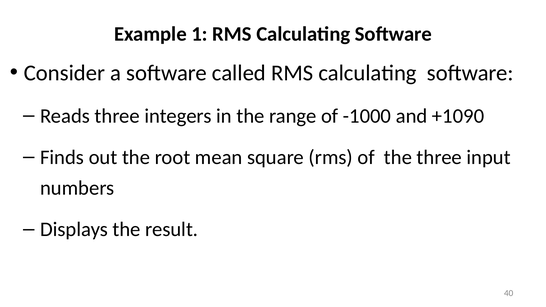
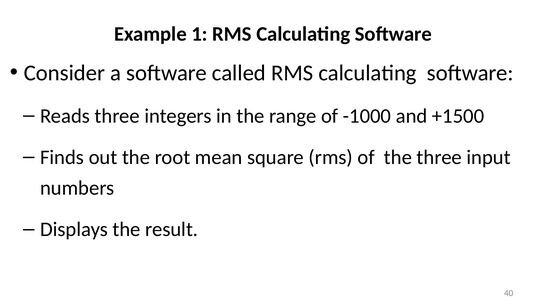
+1090: +1090 -> +1500 (458, 116)
